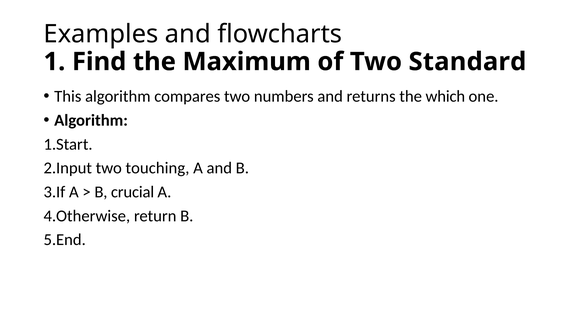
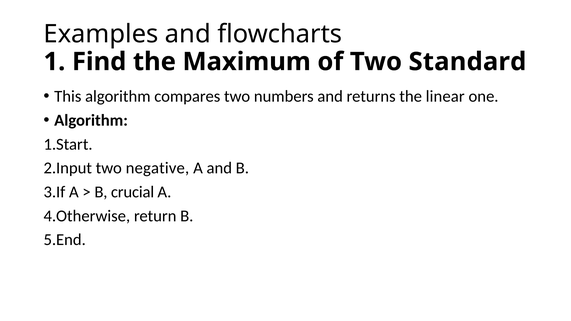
which: which -> linear (445, 97)
touching: touching -> negative (157, 168)
